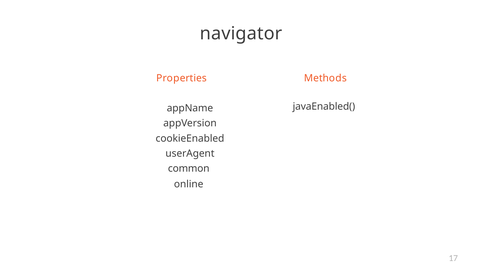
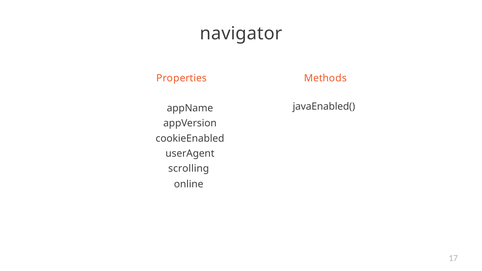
common: common -> scrolling (189, 169)
